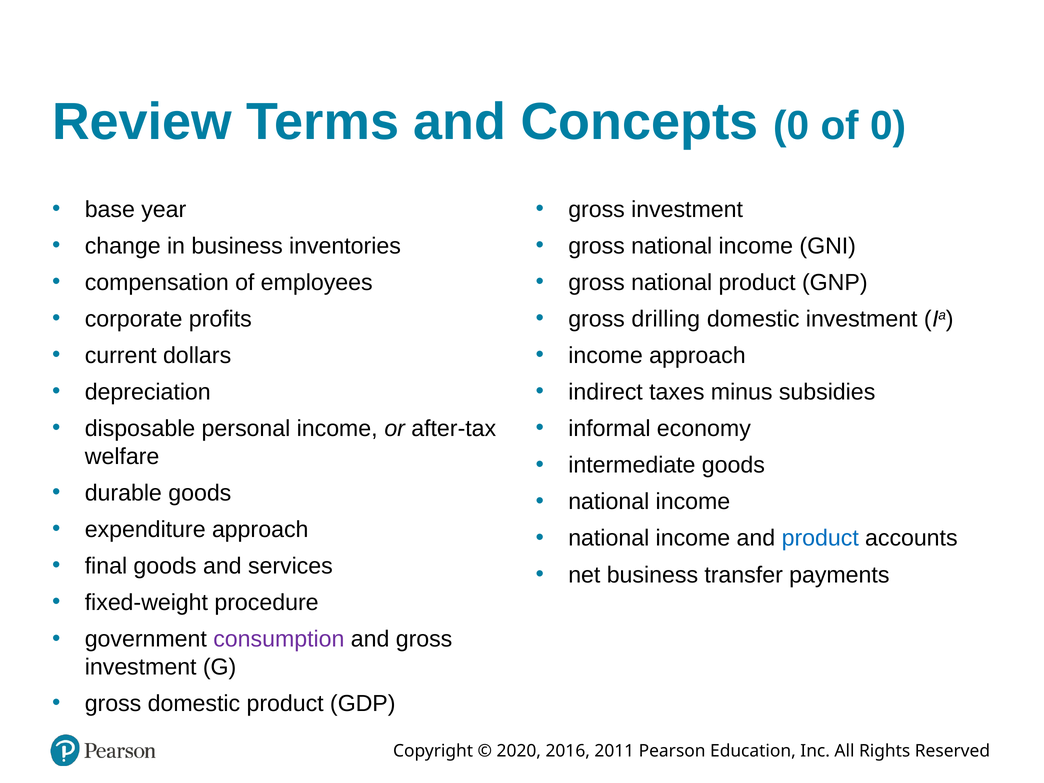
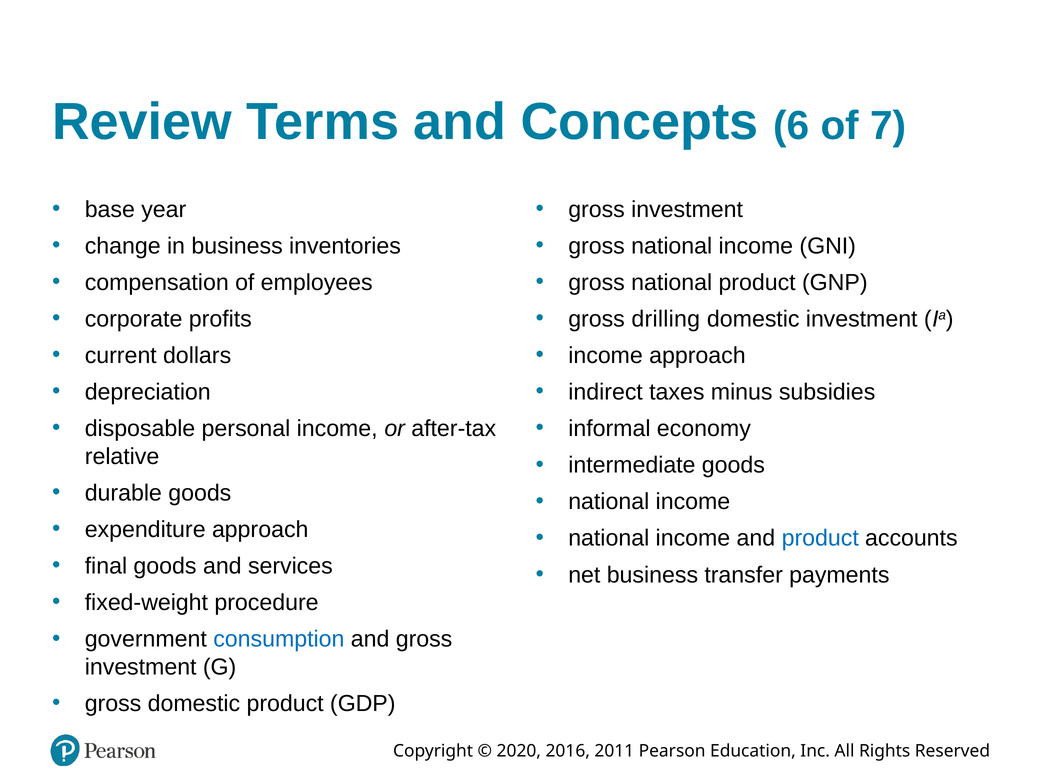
Concepts 0: 0 -> 6 (791, 126)
of 0: 0 -> 7 (888, 126)
welfare: welfare -> relative (122, 457)
consumption colour: purple -> blue (279, 639)
